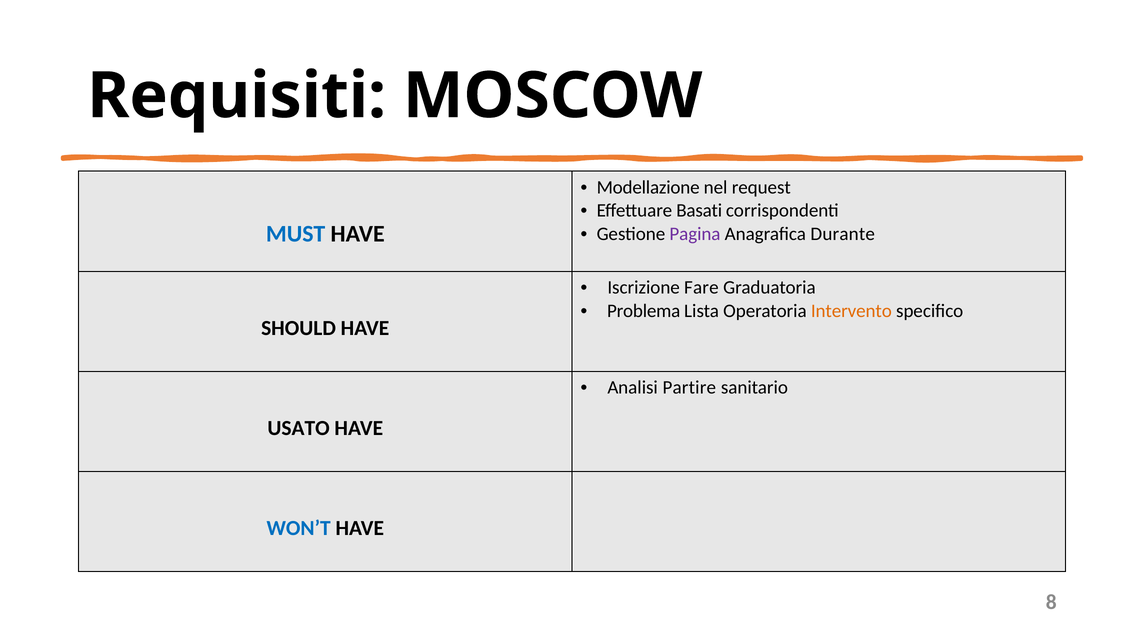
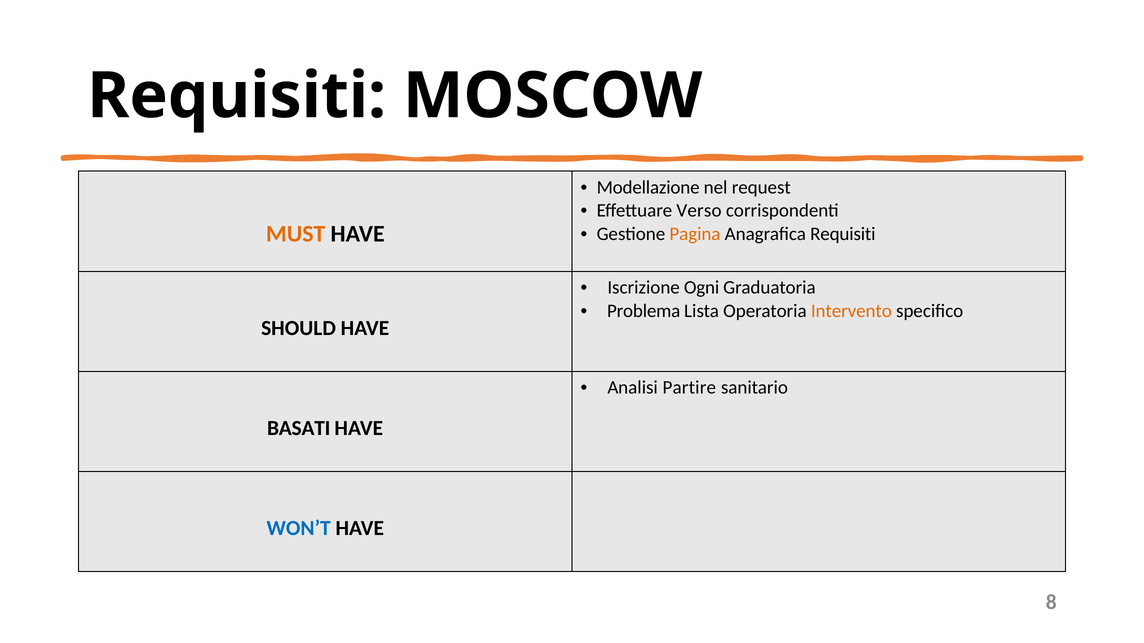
Basati: Basati -> Verso (699, 211)
MUST colour: blue -> orange (296, 234)
Pagina colour: purple -> orange (695, 234)
Anagrafica Durante: Durante -> Requisiti (843, 234)
Fare: Fare -> Ogni (702, 288)
USATO: USATO -> BASATI (299, 429)
